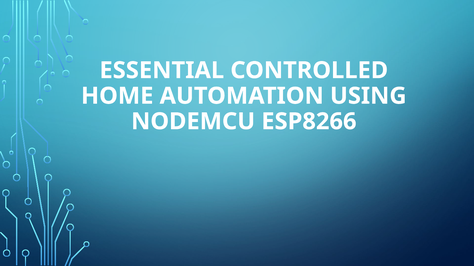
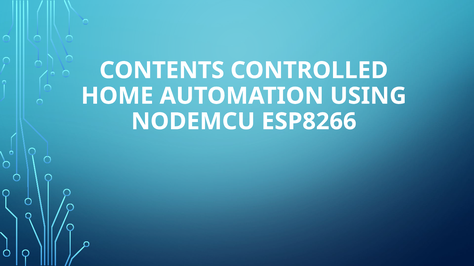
ESSENTIAL: ESSENTIAL -> CONTENTS (162, 71)
